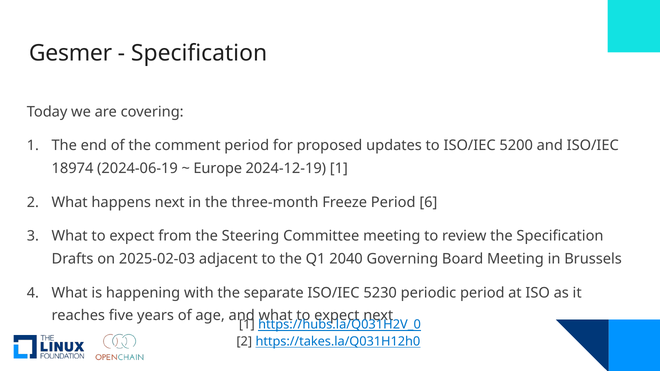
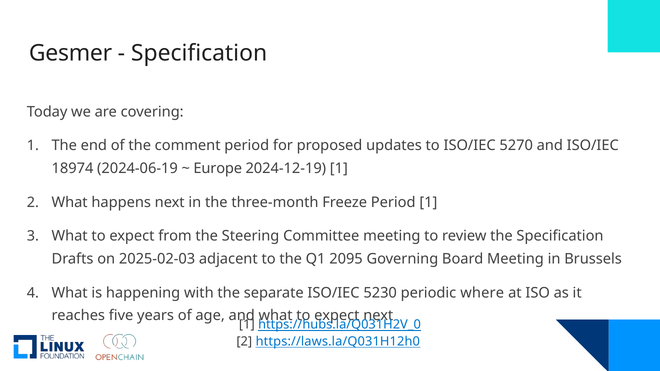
5200: 5200 -> 5270 (516, 146)
Period 6: 6 -> 1 (428, 202)
2040: 2040 -> 2095 (346, 259)
periodic period: period -> where (482, 293)
https://takes.la/Q031H12h0: https://takes.la/Q031H12h0 -> https://laws.la/Q031H12h0 (338, 342)
